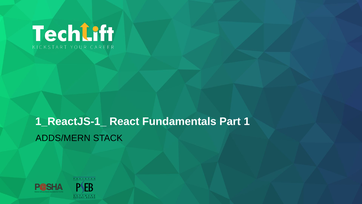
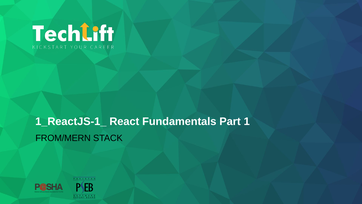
ADDS/MERN: ADDS/MERN -> FROM/MERN (63, 138)
